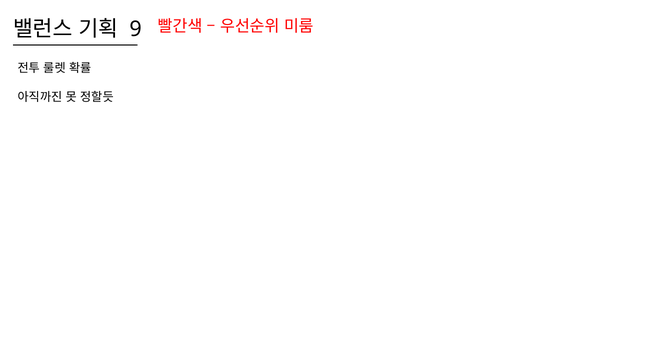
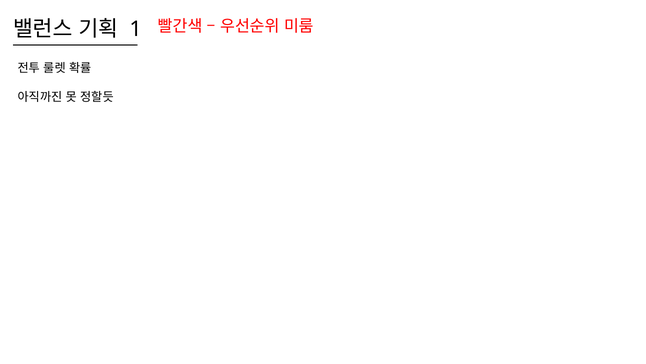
9: 9 -> 1 (136, 29)
